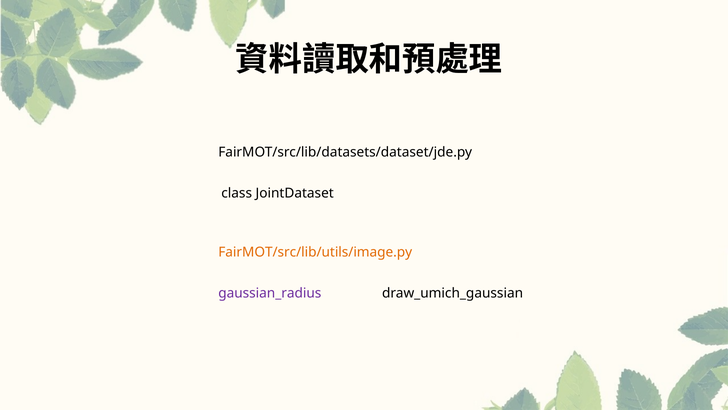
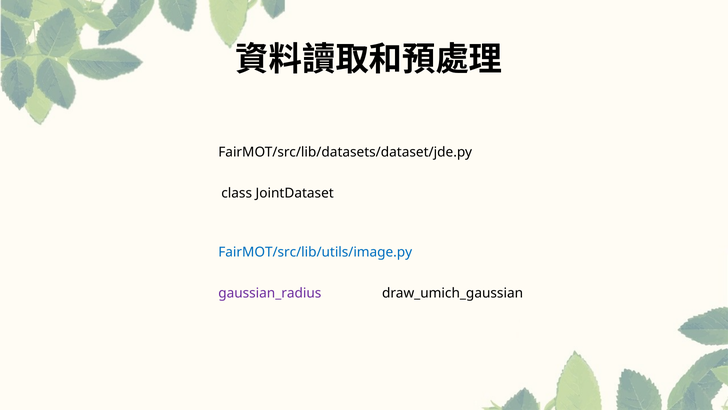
FairMOT/src/lib/utils/image.py colour: orange -> blue (315, 252)
